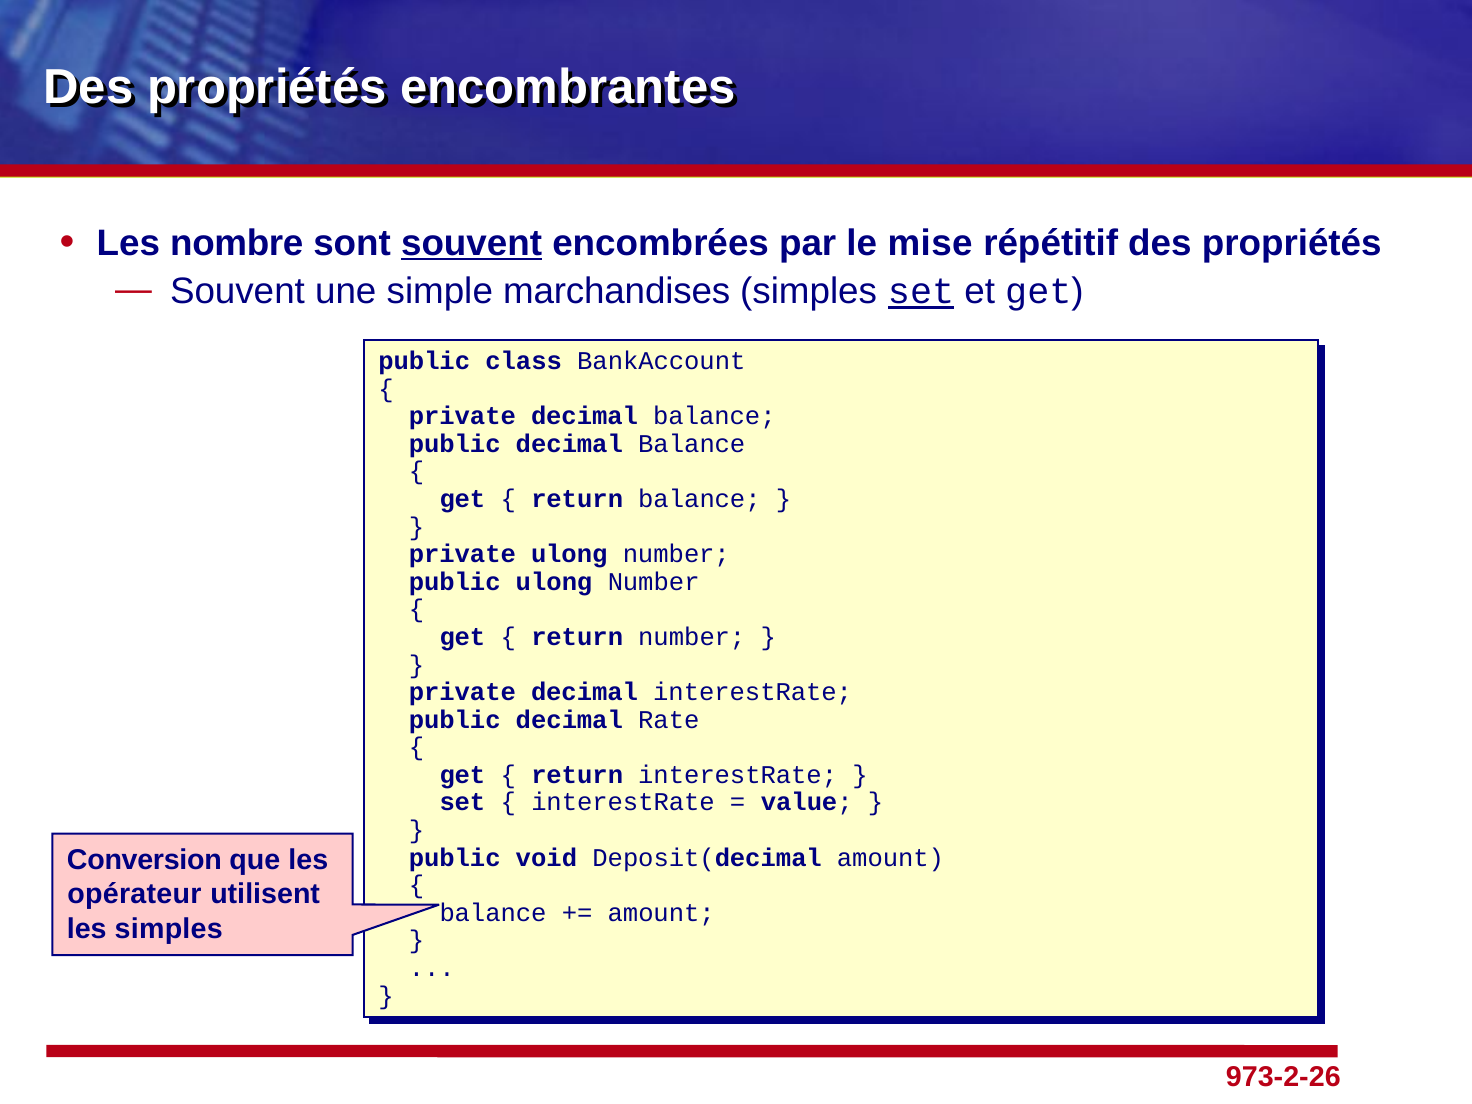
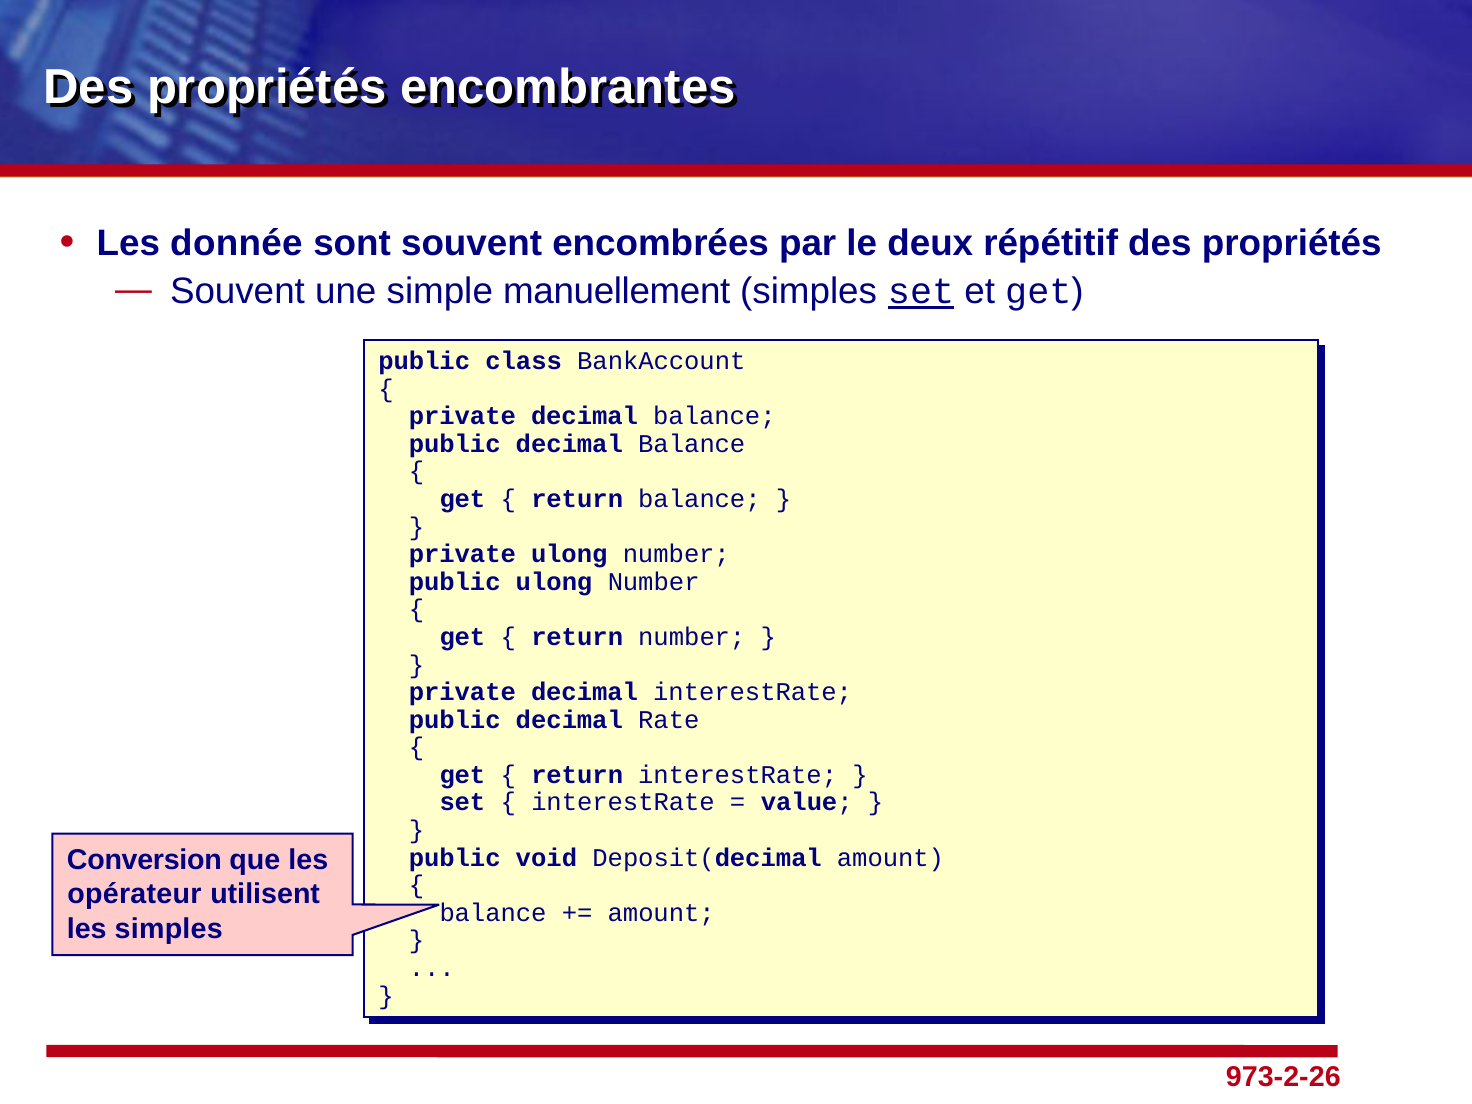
nombre: nombre -> donnée (236, 243)
souvent underline: present -> none (472, 243)
mise: mise -> deux (930, 243)
marchandises: marchandises -> manuellement (617, 292)
